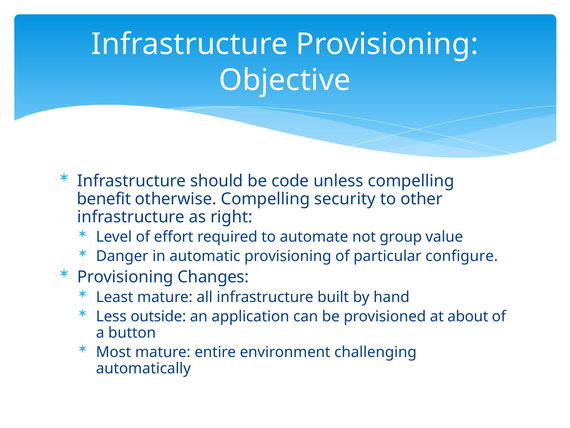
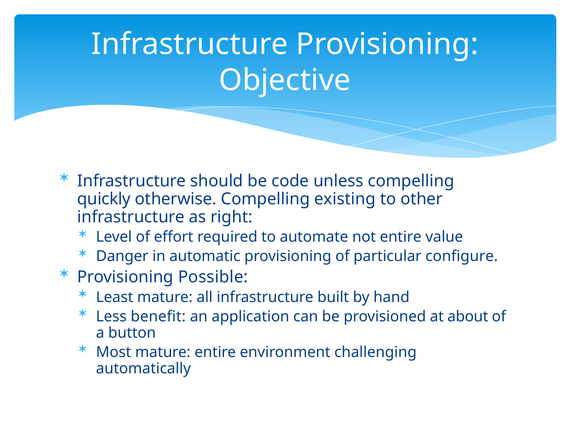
benefit: benefit -> quickly (104, 199)
security: security -> existing (345, 199)
not group: group -> entire (401, 237)
Changes: Changes -> Possible (213, 277)
outside: outside -> benefit (158, 316)
